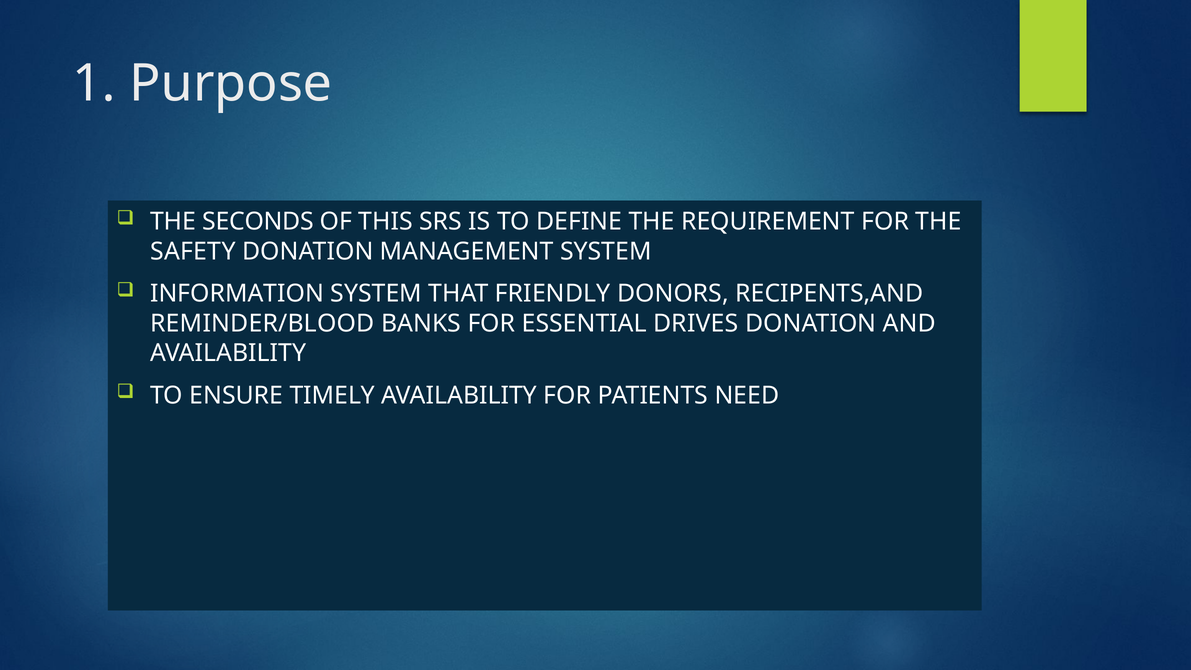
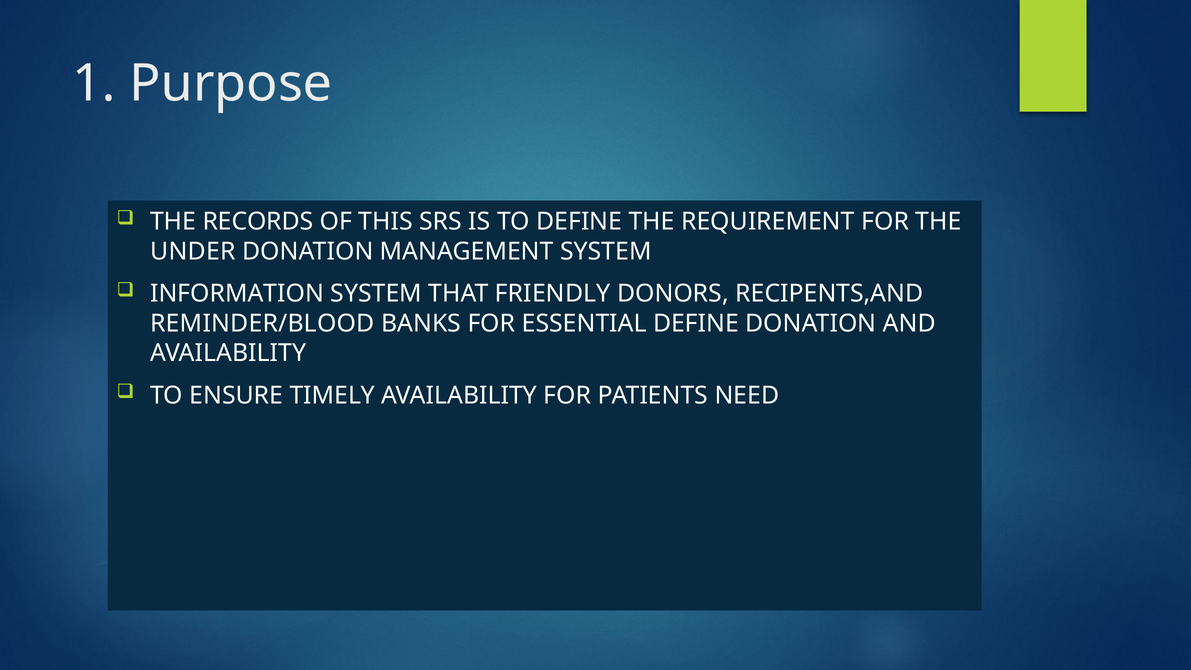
SECONDS: SECONDS -> RECORDS (258, 222)
SAFETY: SAFETY -> UNDER (193, 251)
ESSENTIAL DRIVES: DRIVES -> DEFINE (696, 323)
